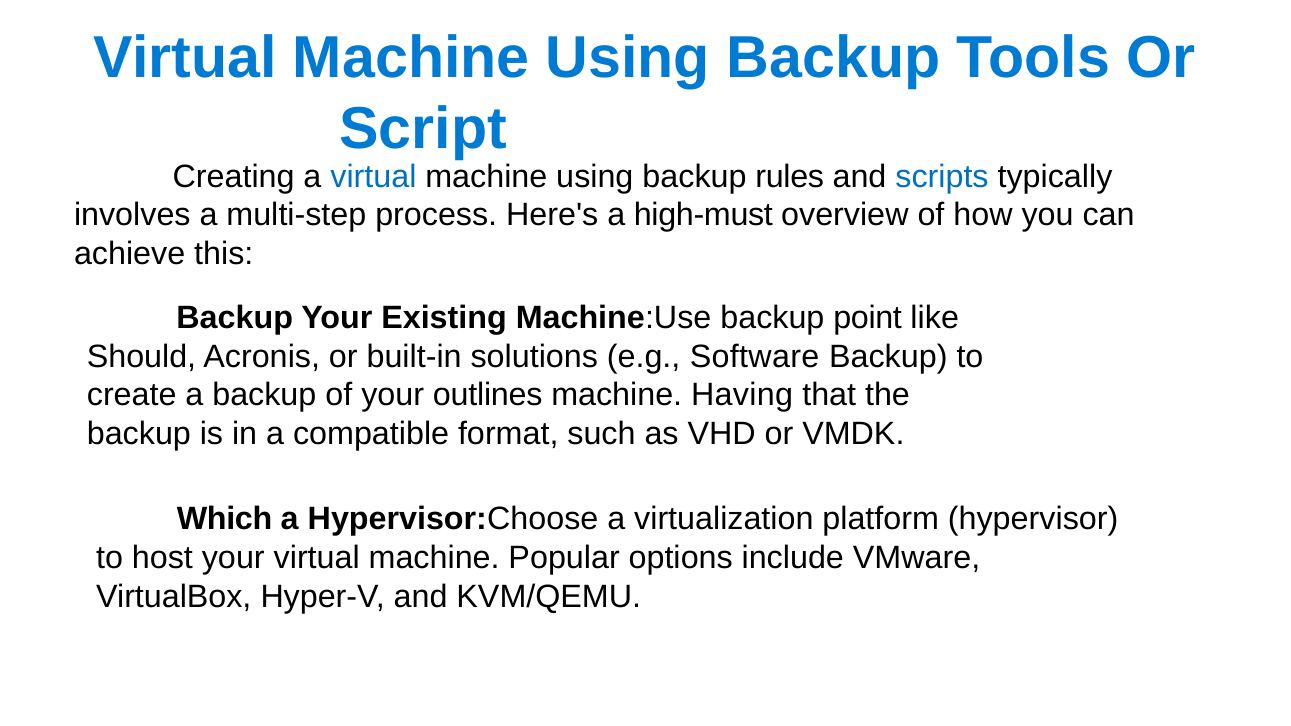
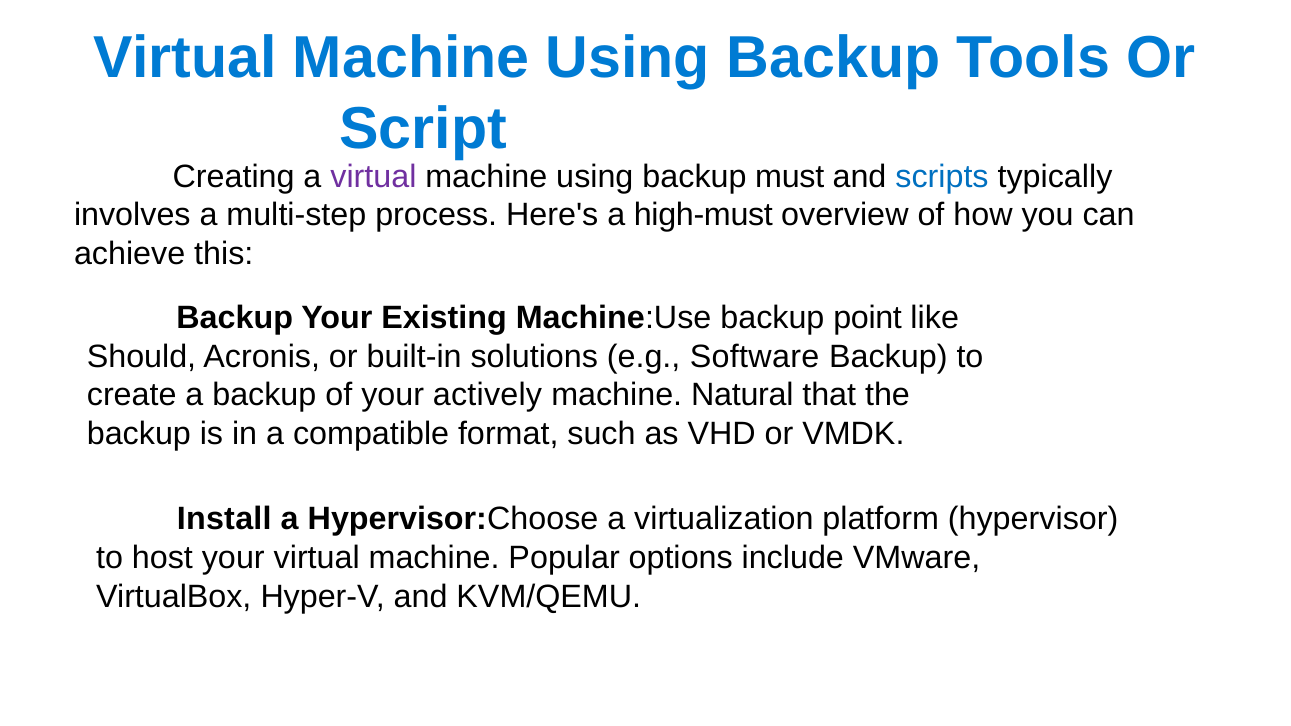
virtual colour: blue -> purple (373, 177)
rules: rules -> must (790, 177)
outlines: outlines -> actively (487, 395)
Having: Having -> Natural (742, 395)
Which: Which -> Install (224, 519)
